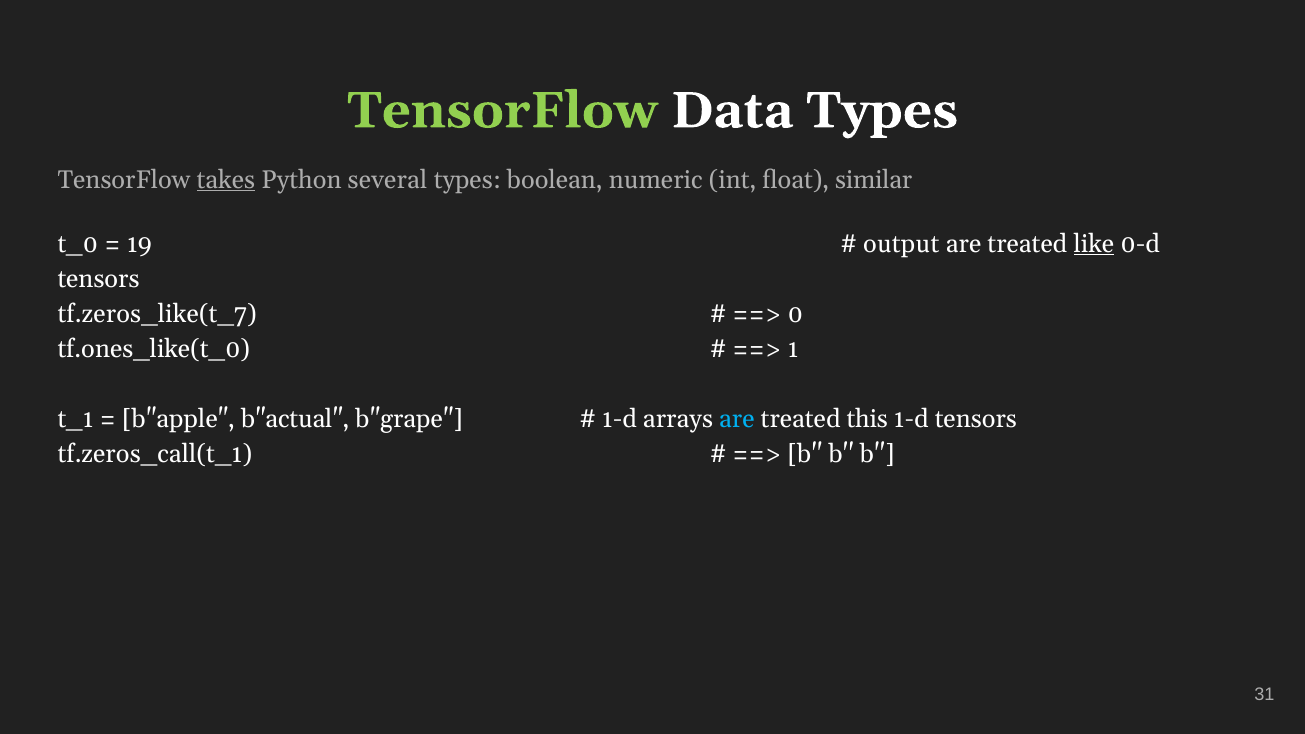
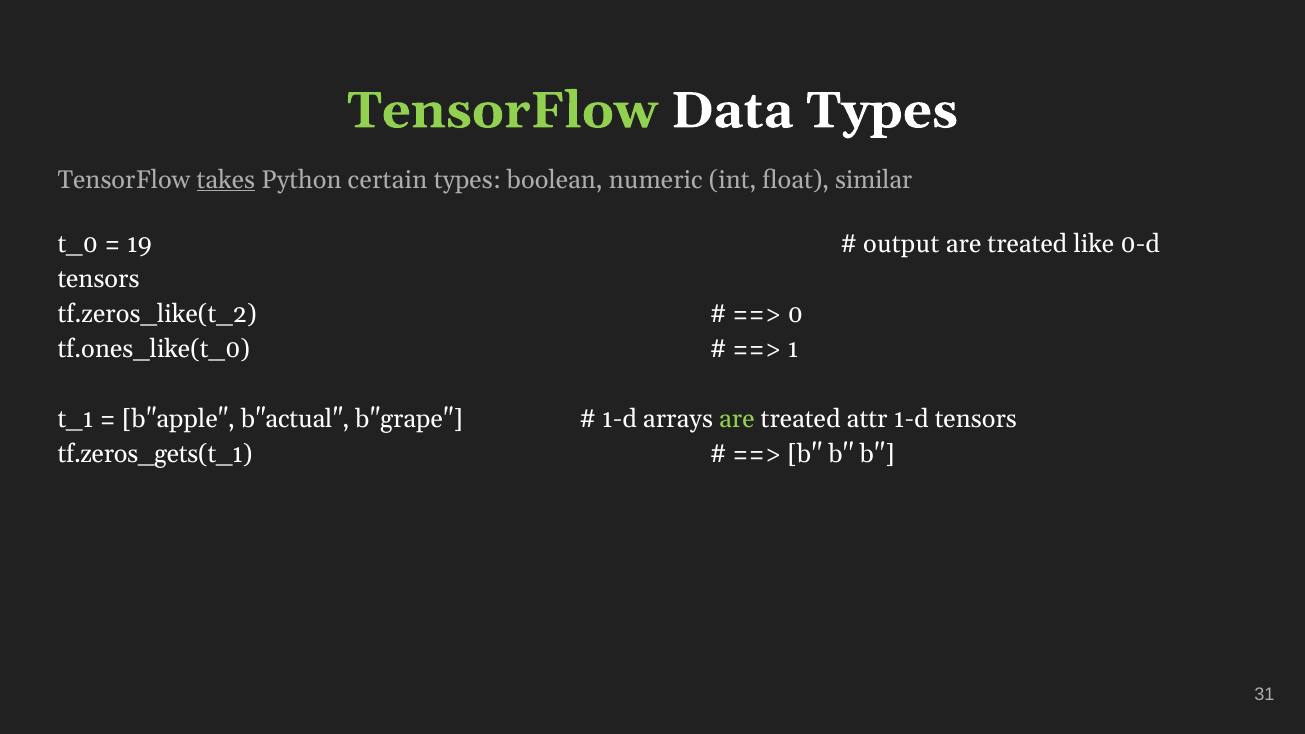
several: several -> certain (388, 180)
like underline: present -> none (1094, 244)
tf.zeros_like(t_7: tf.zeros_like(t_7 -> tf.zeros_like(t_2 (157, 314)
are colour: light blue -> light green (737, 419)
this: this -> attr (867, 419)
tf.zeros_call(t_1: tf.zeros_call(t_1 -> tf.zeros_gets(t_1 (155, 454)
